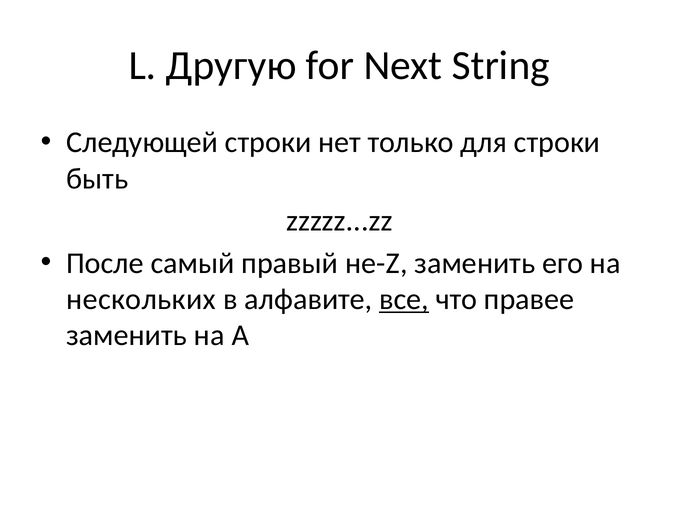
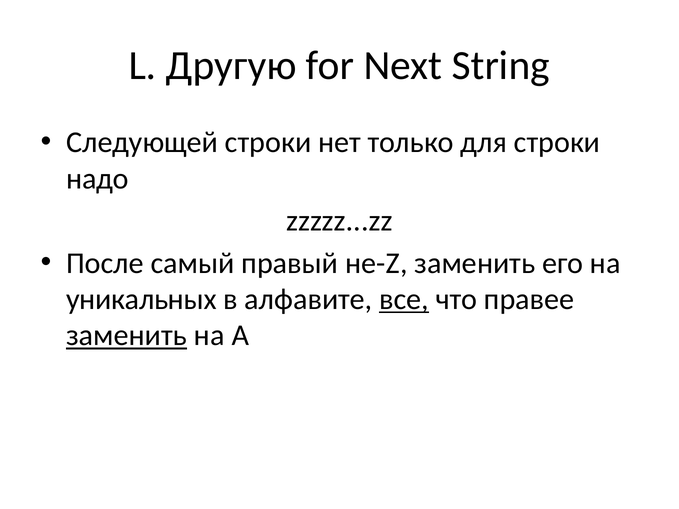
быть: быть -> надо (97, 179)
нескольких: нескольких -> уникальных (141, 299)
заменить underline: none -> present (127, 336)
